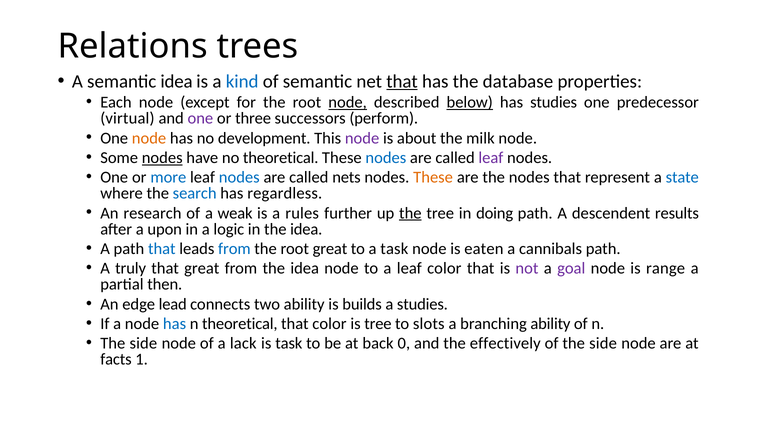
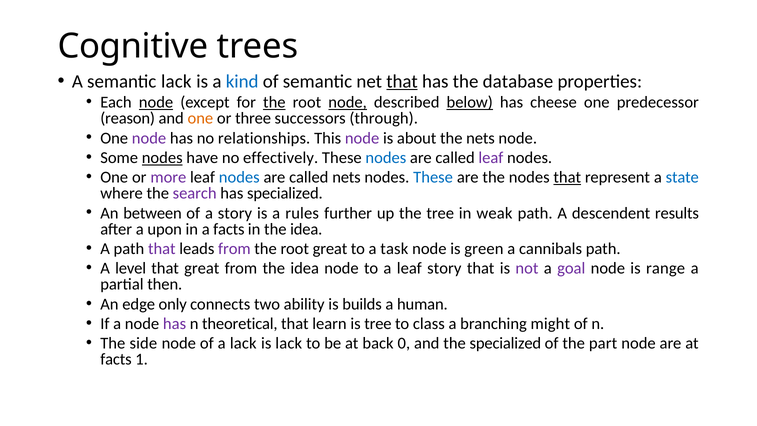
Relations: Relations -> Cognitive (133, 46)
semantic idea: idea -> lack (176, 81)
node underline: none -> present (156, 102)
the underline: none -> present (274, 102)
has studies: studies -> cheese (554, 102)
virtual: virtual -> reason (128, 118)
one colour: purple -> orange (200, 118)
perform: perform -> through (384, 118)
node colour: orange -> purple (149, 138)
development: development -> relationships (264, 138)
the milk: milk -> nets (481, 138)
no theoretical: theoretical -> effectively (281, 158)
more colour: blue -> purple (168, 177)
These colour: orange -> blue (433, 177)
that underline: none -> present (567, 177)
search colour: blue -> purple (195, 193)
has regardless: regardless -> specialized (285, 193)
research: research -> between (153, 213)
a weak: weak -> story (235, 213)
the underline: present -> none (410, 213)
doing: doing -> weak (494, 213)
a logic: logic -> facts (229, 229)
that colour: blue -> purple (162, 249)
from colour: blue -> purple (234, 249)
eaten: eaten -> green (484, 249)
truly: truly -> level (131, 268)
leaf color: color -> story (444, 268)
lead: lead -> only (173, 304)
a studies: studies -> human (422, 304)
has colour: blue -> purple (175, 324)
that color: color -> learn (329, 324)
slots: slots -> class (429, 324)
branching ability: ability -> might (550, 324)
is task: task -> lack (289, 343)
the effectively: effectively -> specialized (505, 343)
of the side: side -> part (603, 343)
